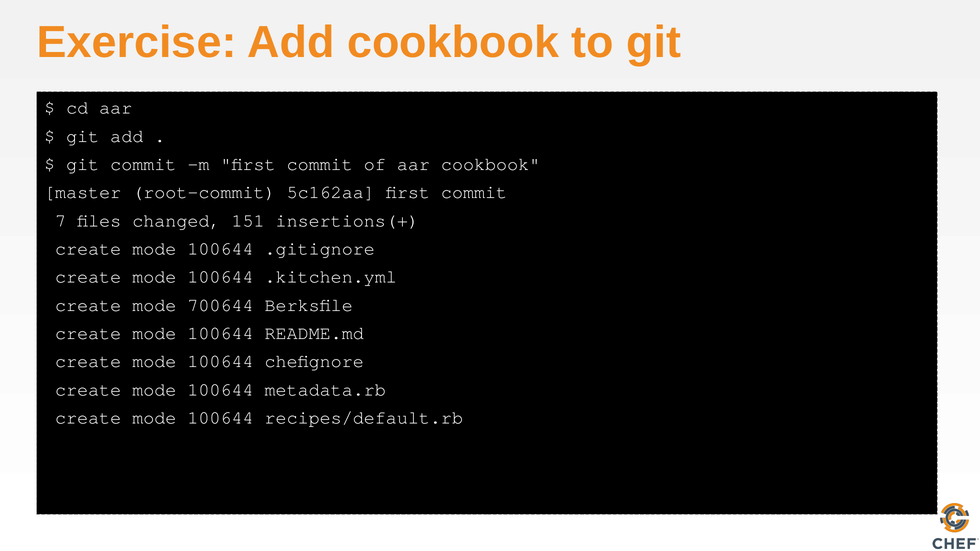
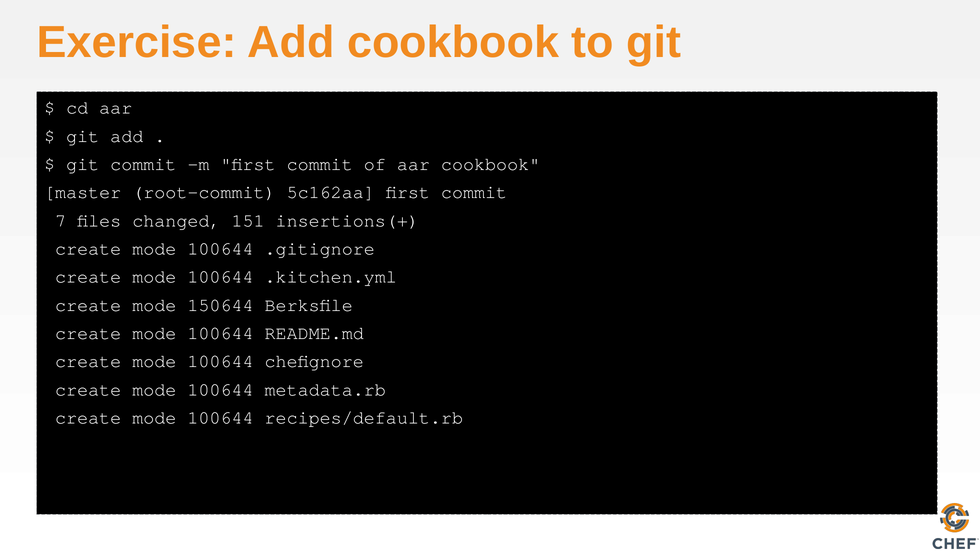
700644: 700644 -> 150644 (220, 305)
